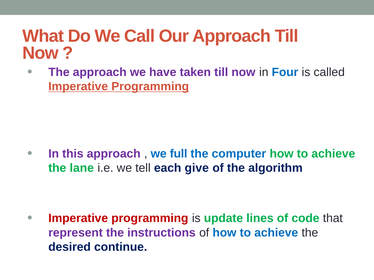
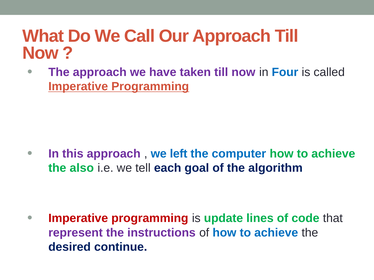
full: full -> left (179, 154)
lane: lane -> also (82, 168)
give: give -> goal (197, 168)
